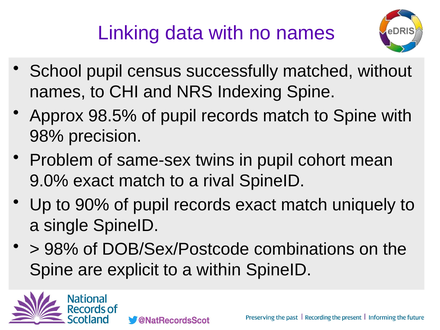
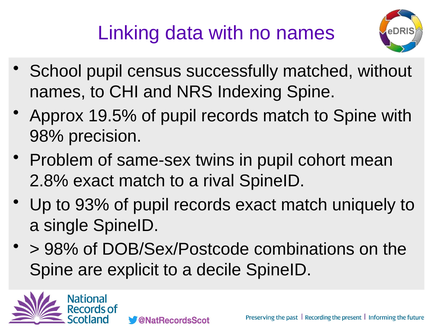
98.5%: 98.5% -> 19.5% (113, 116)
9.0%: 9.0% -> 2.8% (49, 181)
90%: 90% -> 93% (92, 205)
within: within -> decile (219, 270)
